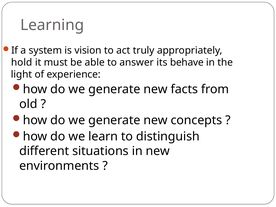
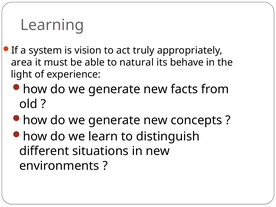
hold: hold -> area (22, 62)
answer: answer -> natural (137, 62)
